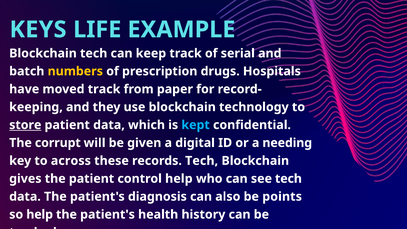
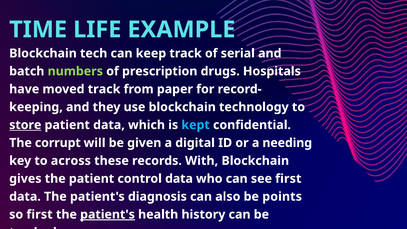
KEYS: KEYS -> TIME (38, 30)
numbers colour: yellow -> light green (75, 71)
records Tech: Tech -> With (202, 161)
control help: help -> data (179, 179)
see tech: tech -> first (288, 179)
so help: help -> first (40, 214)
patient's underline: none -> present (108, 214)
